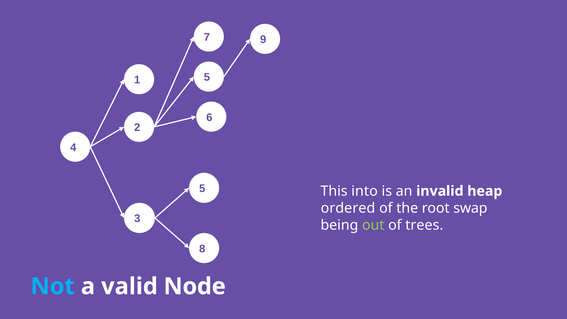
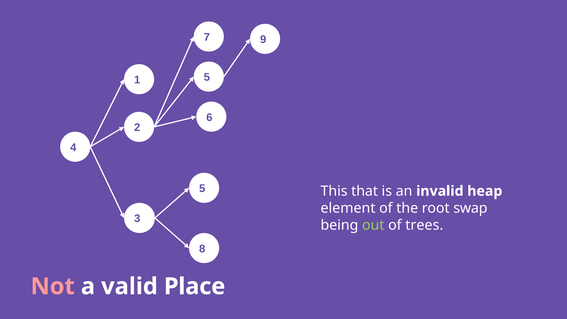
into: into -> that (365, 191)
ordered: ordered -> element (348, 208)
Not colour: light blue -> pink (53, 286)
Node: Node -> Place (195, 286)
